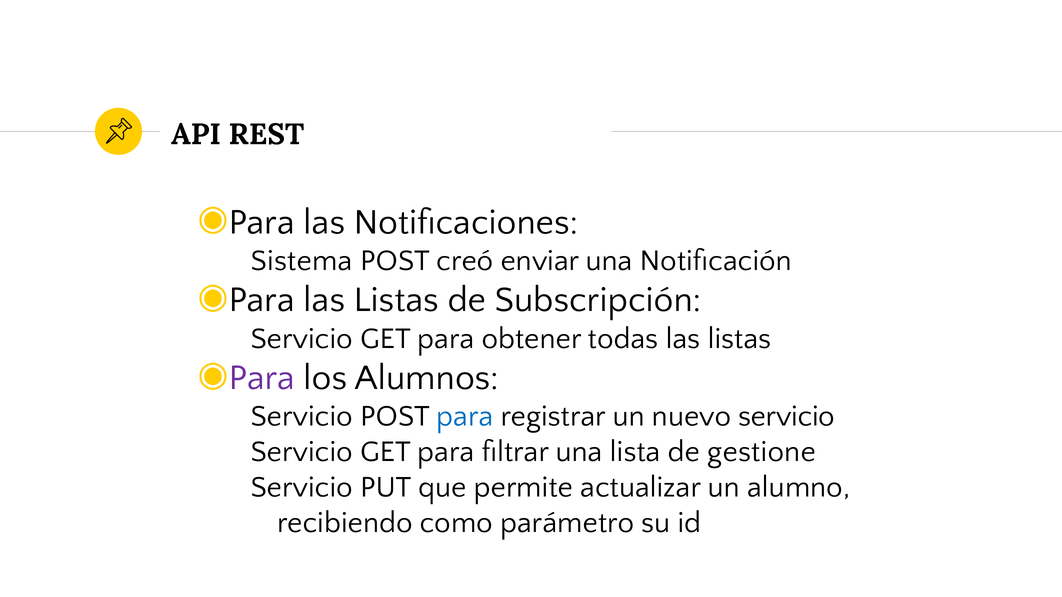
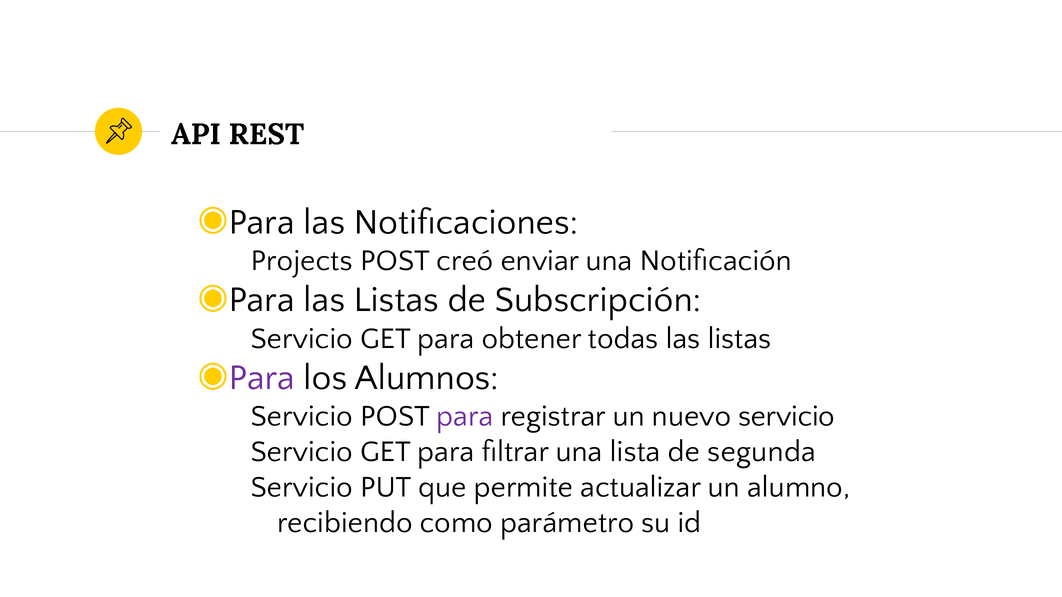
Sistema: Sistema -> Projects (302, 261)
para colour: blue -> purple (465, 416)
gestione: gestione -> segunda (762, 452)
